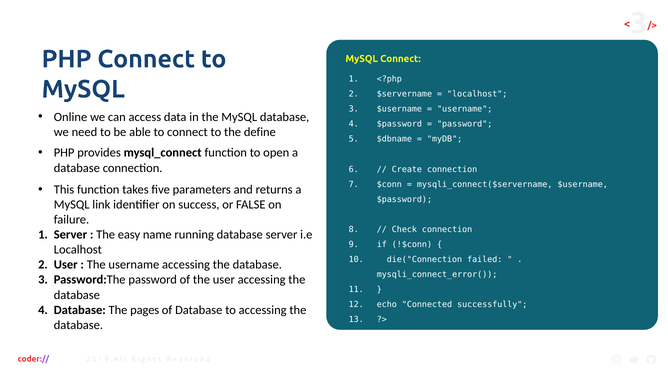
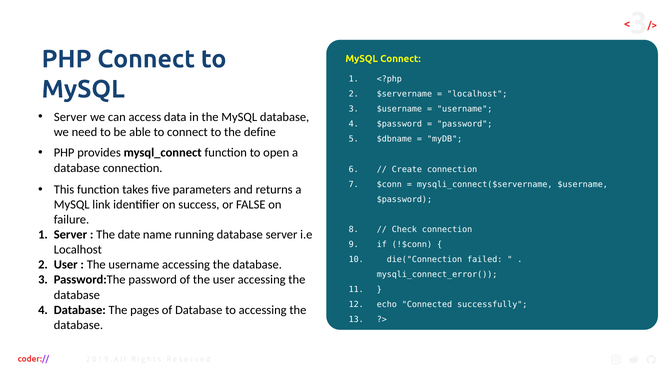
Online: Online -> Server (70, 117)
easy: easy -> date (129, 235)
